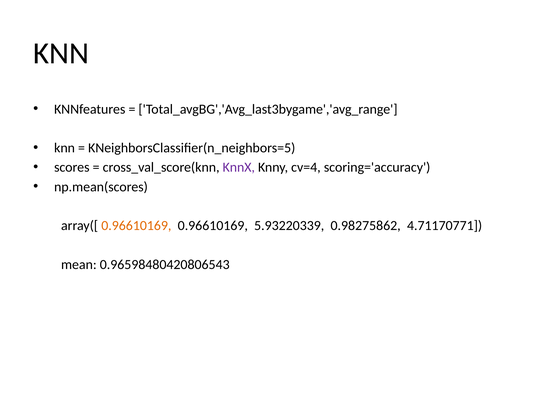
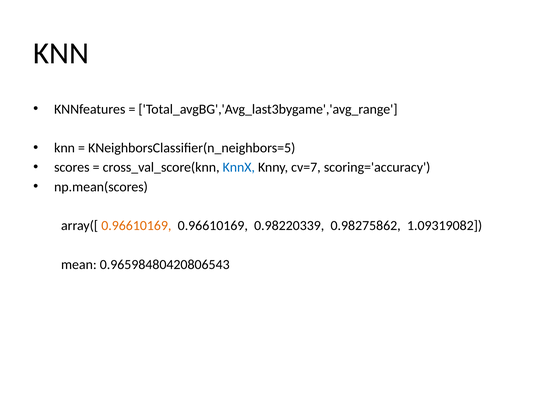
KnnX colour: purple -> blue (239, 167)
cv=4: cv=4 -> cv=7 (306, 167)
5.93220339: 5.93220339 -> 0.98220339 (289, 226)
4.71170771: 4.71170771 -> 1.09319082 (445, 226)
